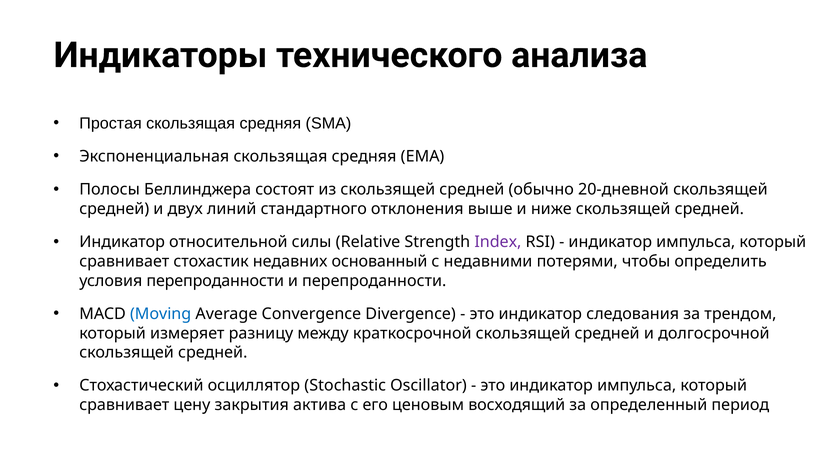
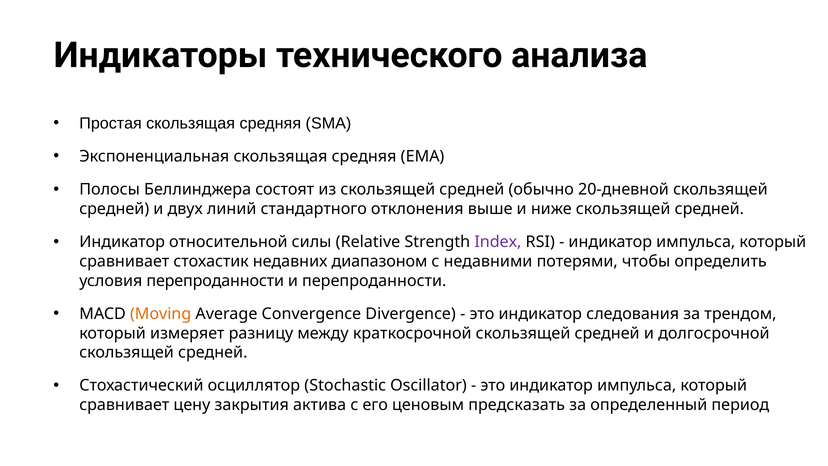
основанный: основанный -> диапазоном (379, 261)
Moving colour: blue -> orange (161, 314)
восходящий: восходящий -> предсказать (517, 405)
